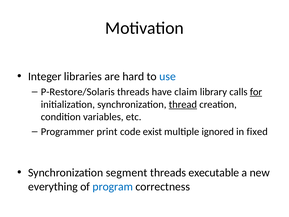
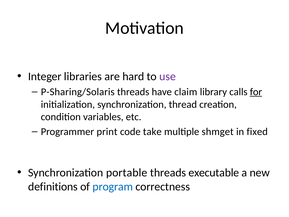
use colour: blue -> purple (168, 76)
P-Restore/Solaris: P-Restore/Solaris -> P-Sharing/Solaris (78, 92)
thread underline: present -> none (183, 104)
exist: exist -> take (152, 132)
ignored: ignored -> shmget (218, 132)
segment: segment -> portable (127, 173)
everything: everything -> definitions (53, 186)
